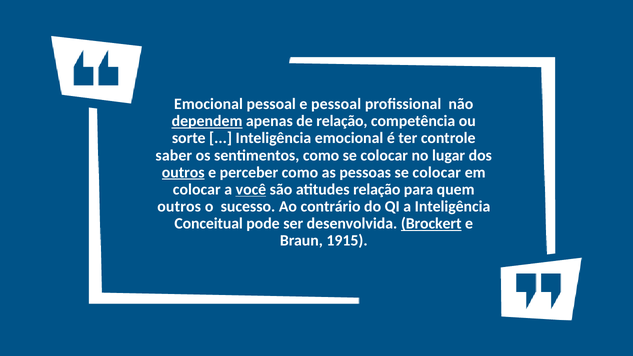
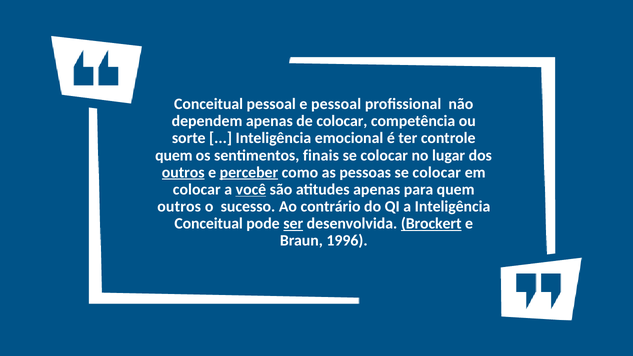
Emocional: Emocional -> Conceitual (209, 104)
dependem underline: present -> none (207, 121)
de relação: relação -> colocar (342, 121)
saber: saber -> quem (174, 155)
sentimentos como: como -> finais (321, 155)
perceber underline: none -> present (249, 172)
atitudes relação: relação -> apenas (377, 189)
ser underline: none -> present (293, 224)
1915: 1915 -> 1996 (347, 241)
